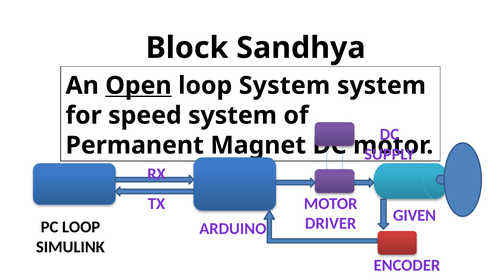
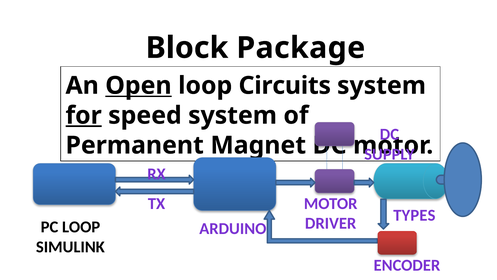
Sandhya: Sandhya -> Package (301, 48)
loop System: System -> Circuits (285, 85)
for underline: none -> present (84, 115)
GIVEN: GIVEN -> TYPES (414, 215)
